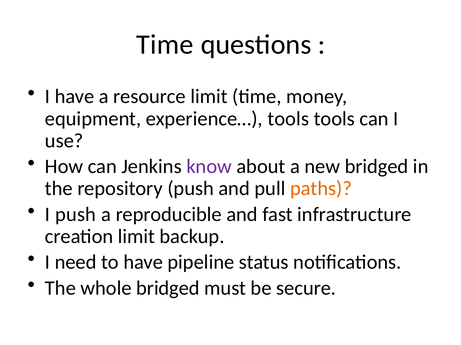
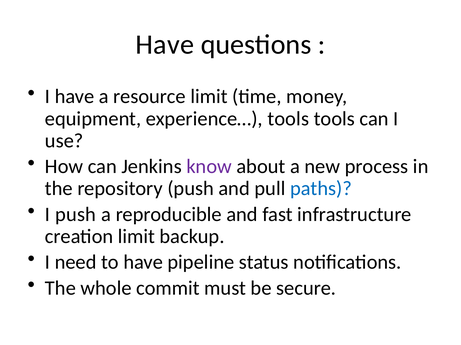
Time: Time -> Have (165, 45)
new bridged: bridged -> process (377, 167)
paths colour: orange -> blue (321, 189)
whole bridged: bridged -> commit (168, 289)
